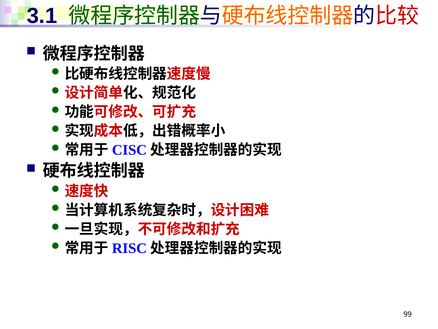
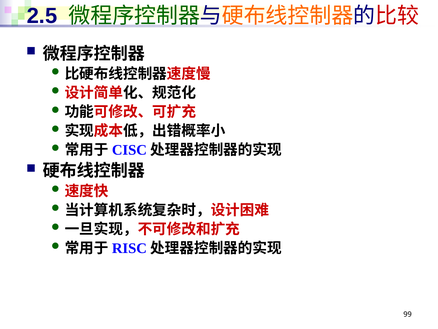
3.1: 3.1 -> 2.5 (42, 16)
